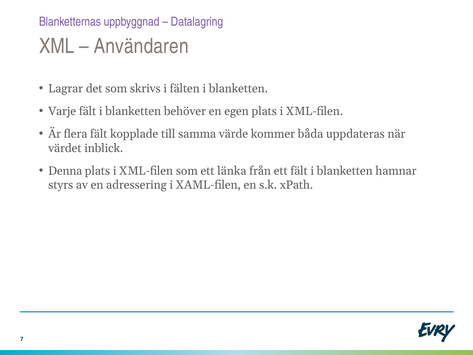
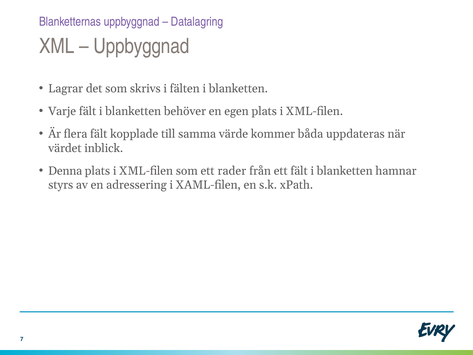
Användaren: Användaren -> Uppbyggnad (141, 46)
länka: länka -> rader (232, 171)
